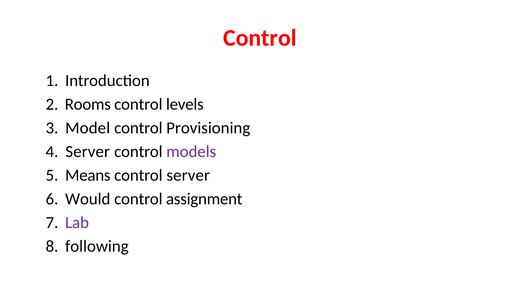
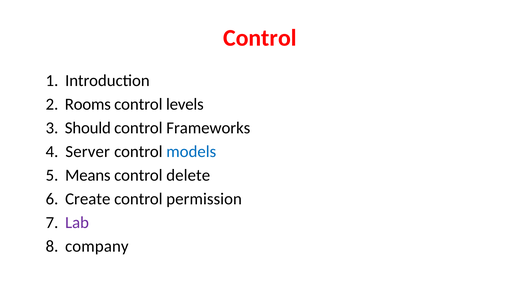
Model: Model -> Should (88, 128)
Provisioning: Provisioning -> Frameworks (208, 128)
models colour: purple -> blue (191, 151)
control server: server -> delete (188, 175)
Would: Would -> Create (88, 199)
assignment: assignment -> permission (204, 199)
following: following -> company (97, 246)
